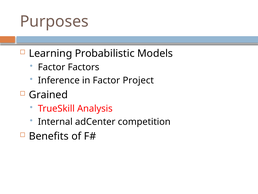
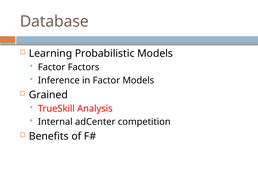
Purposes: Purposes -> Database (54, 22)
Factor Project: Project -> Models (138, 80)
